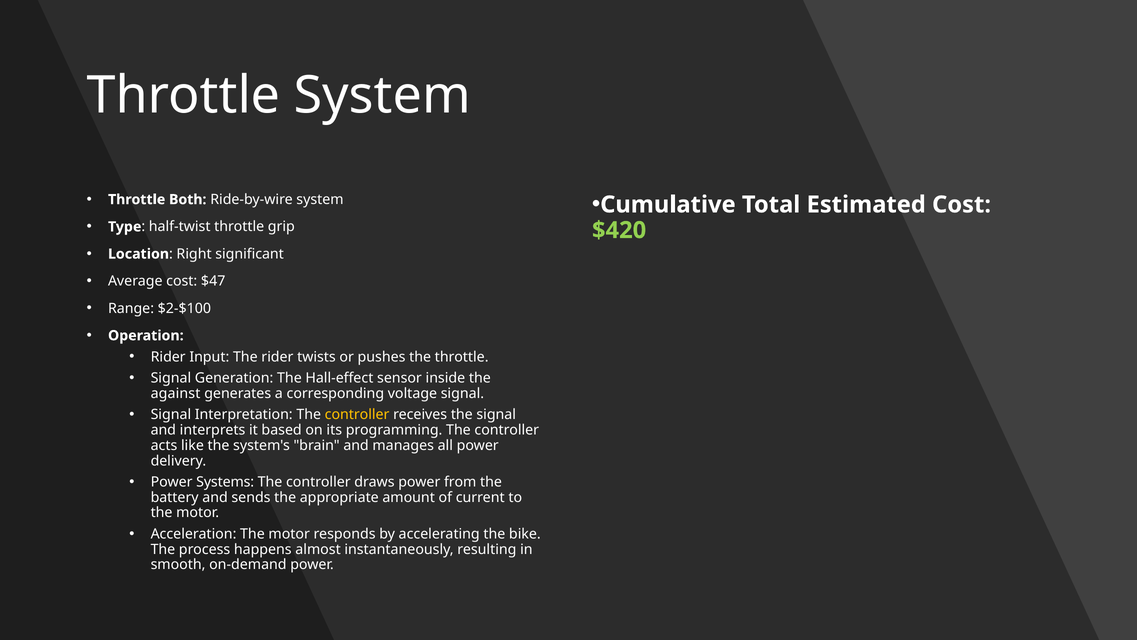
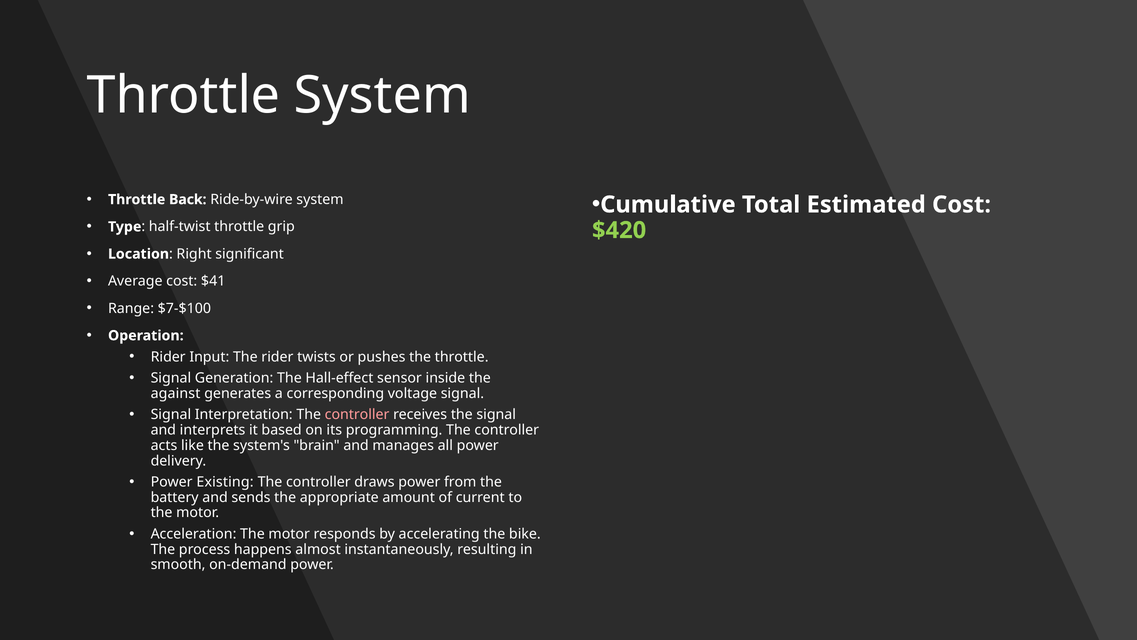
Both: Both -> Back (188, 199)
$47: $47 -> $41 (213, 281)
$2-$100: $2-$100 -> $7-$100 (184, 308)
controller colour: yellow -> pink (357, 414)
Systems: Systems -> Existing (225, 482)
